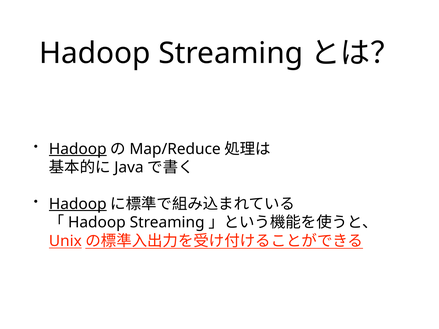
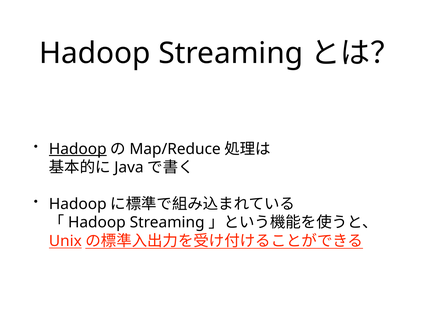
Hadoop underline: present -> none (78, 204)
